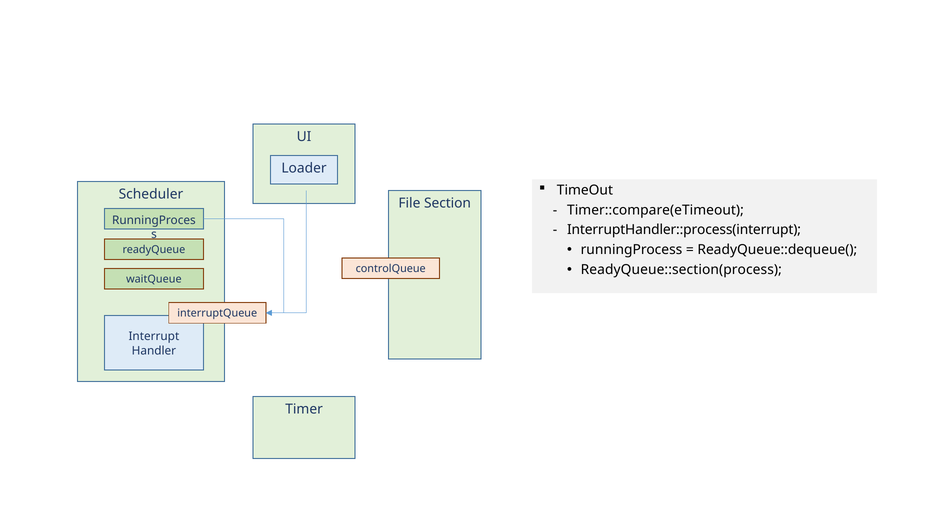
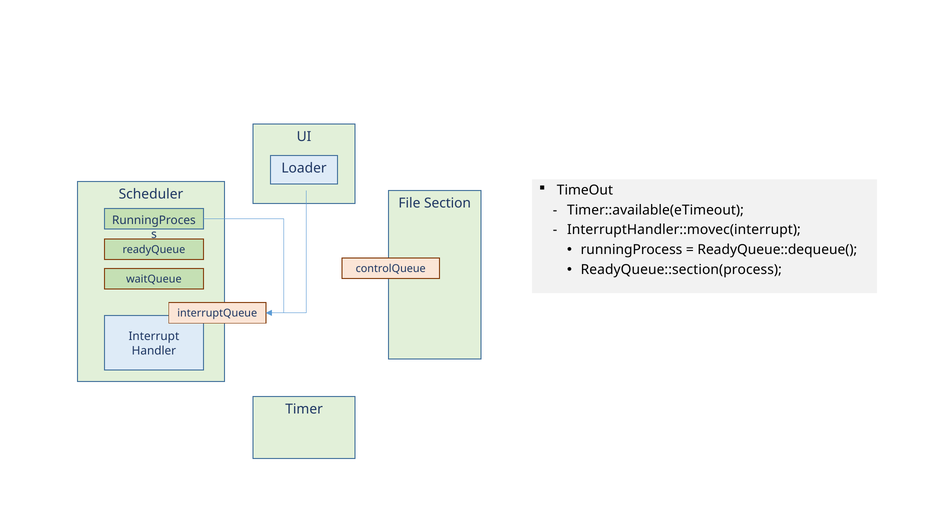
Timer::compare(eTimeout: Timer::compare(eTimeout -> Timer::available(eTimeout (655, 210)
InterruptHandler::process(interrupt: InterruptHandler::process(interrupt -> InterruptHandler::movec(interrupt (684, 230)
